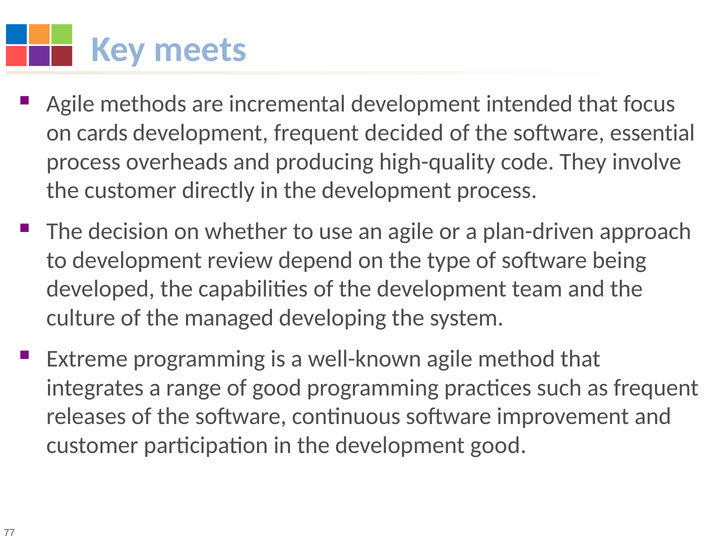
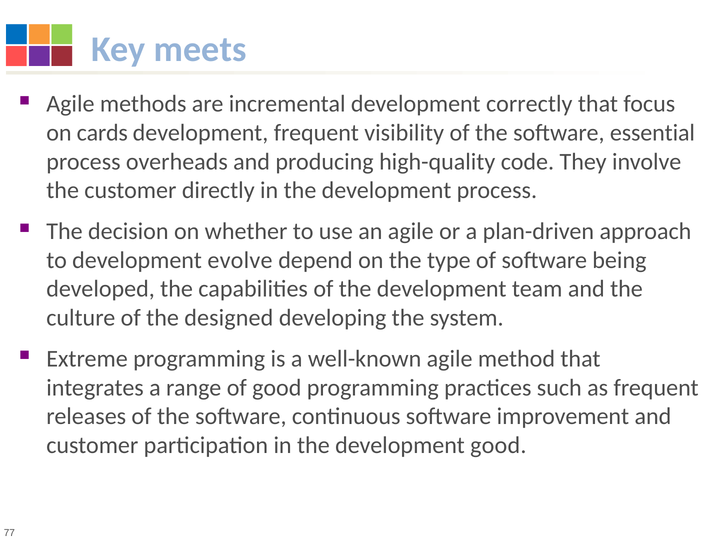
intended: intended -> correctly (529, 104)
decided: decided -> visibility (404, 133)
review: review -> evolve (240, 260)
managed: managed -> designed (229, 318)
